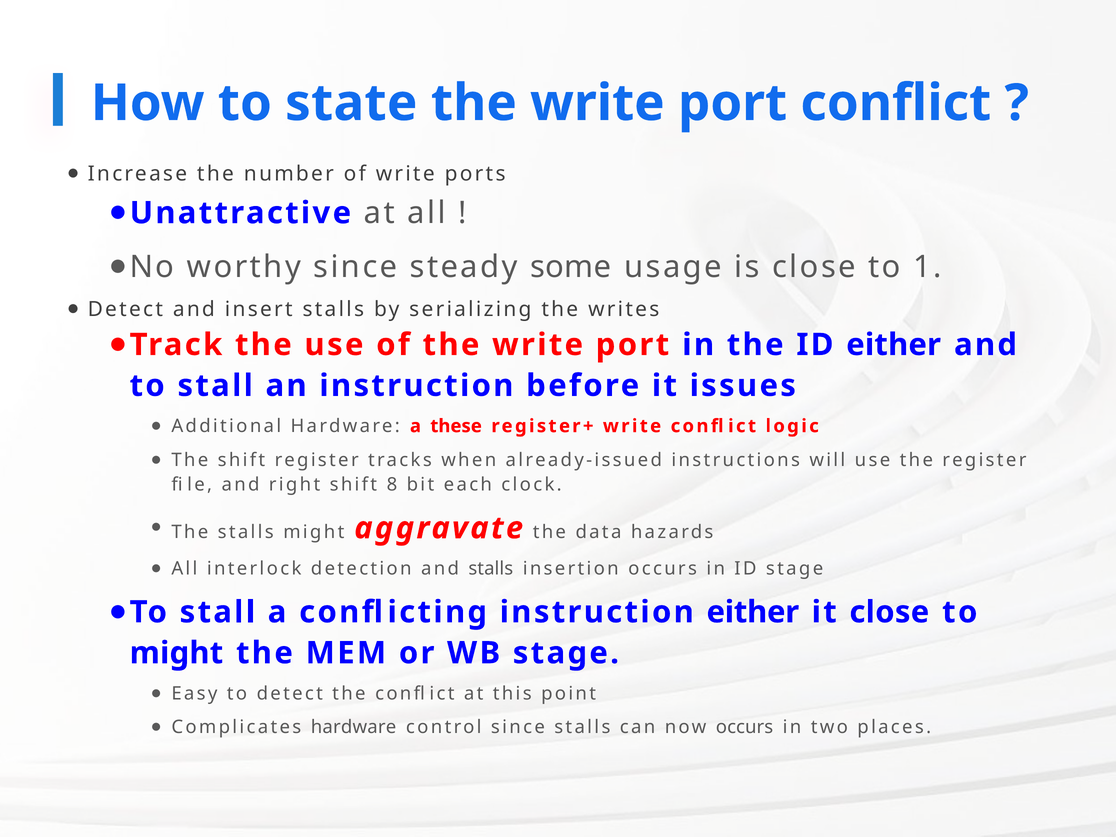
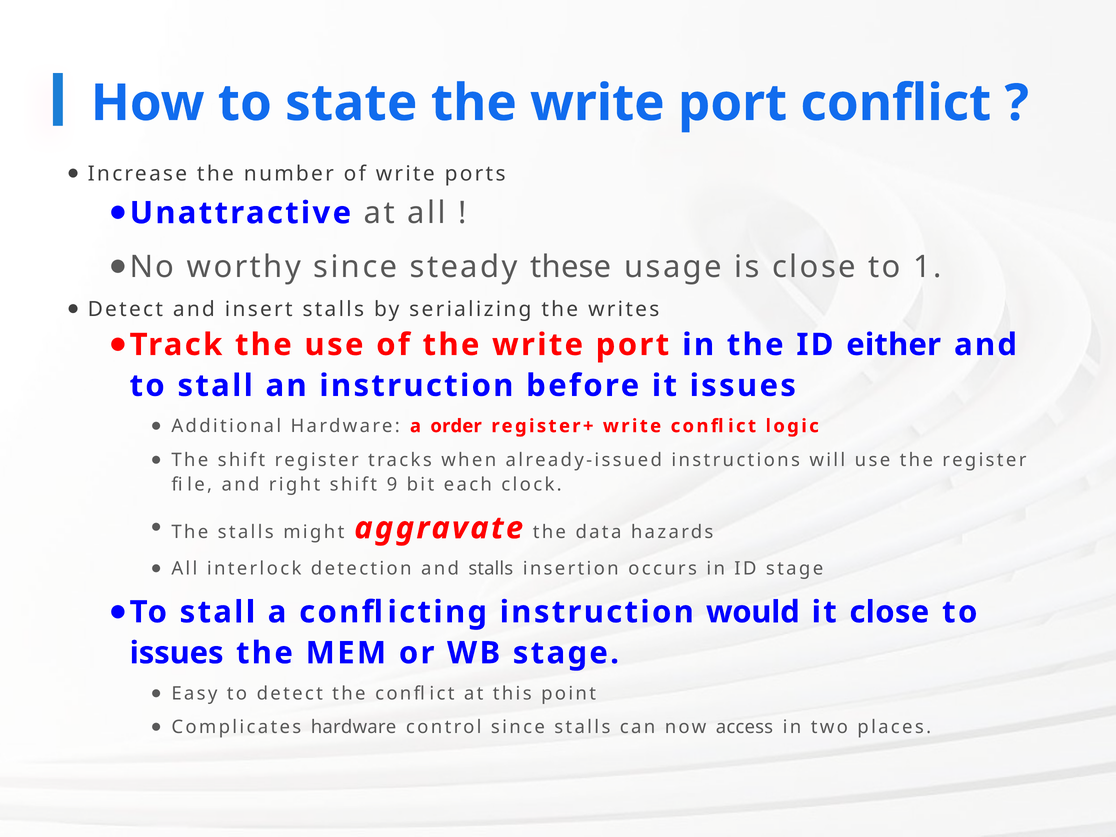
some: some -> these (571, 267)
these: these -> order (456, 426)
8: 8 -> 9 (392, 484)
instruction either: either -> would (753, 612)
might: might -> issues (177, 653)
now occurs: occurs -> access (744, 727)
